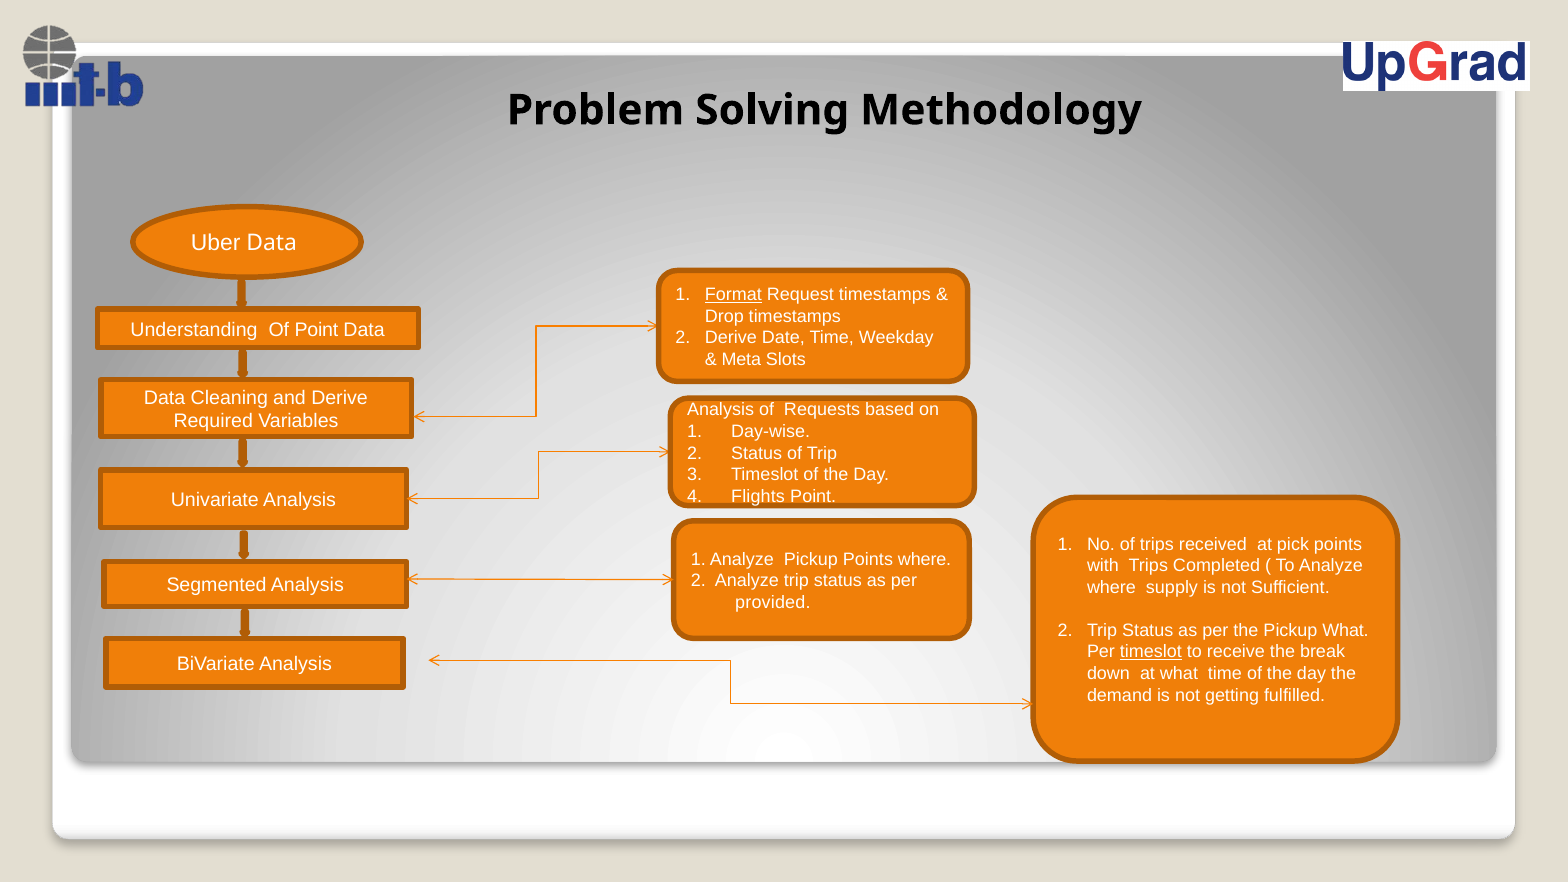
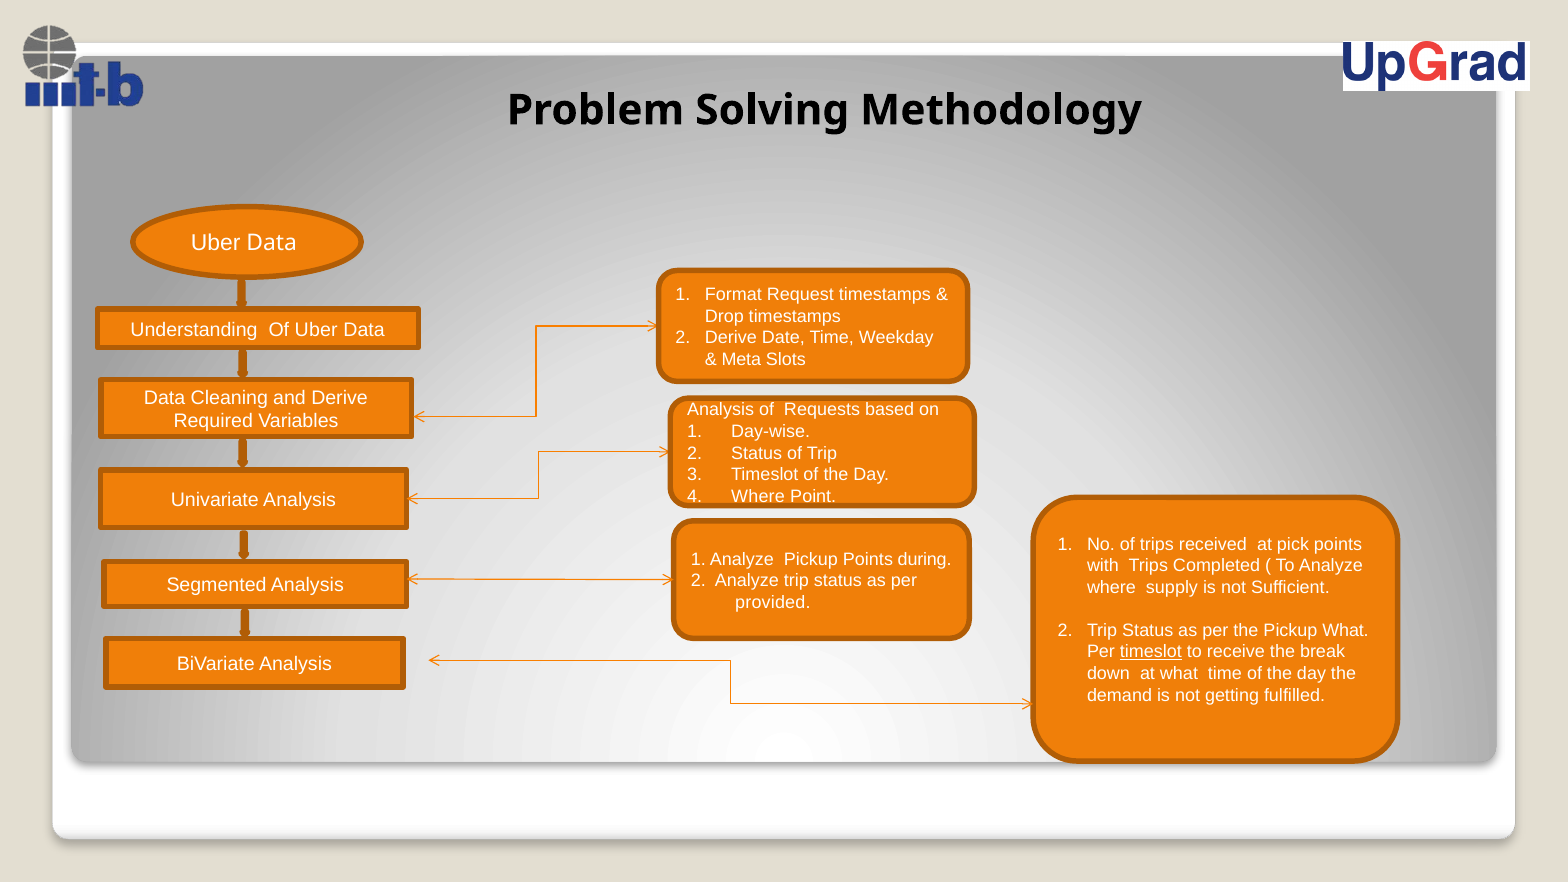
Format underline: present -> none (733, 295)
Of Point: Point -> Uber (316, 330)
Flights: Flights -> Where (758, 496)
Points where: where -> during (925, 559)
